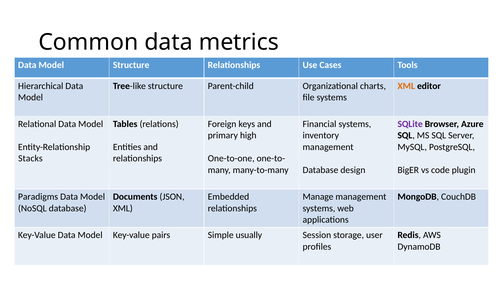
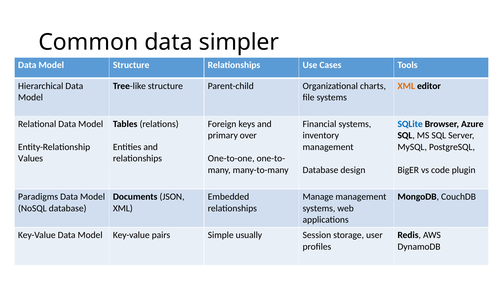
metrics: metrics -> simpler (239, 42)
SQLite colour: purple -> blue (410, 124)
high: high -> over (248, 136)
Stacks: Stacks -> Values (31, 159)
